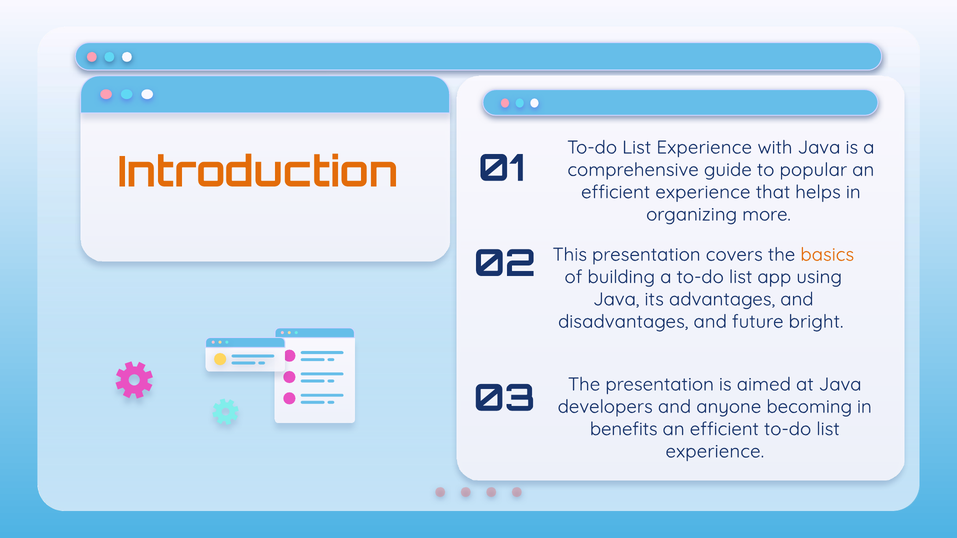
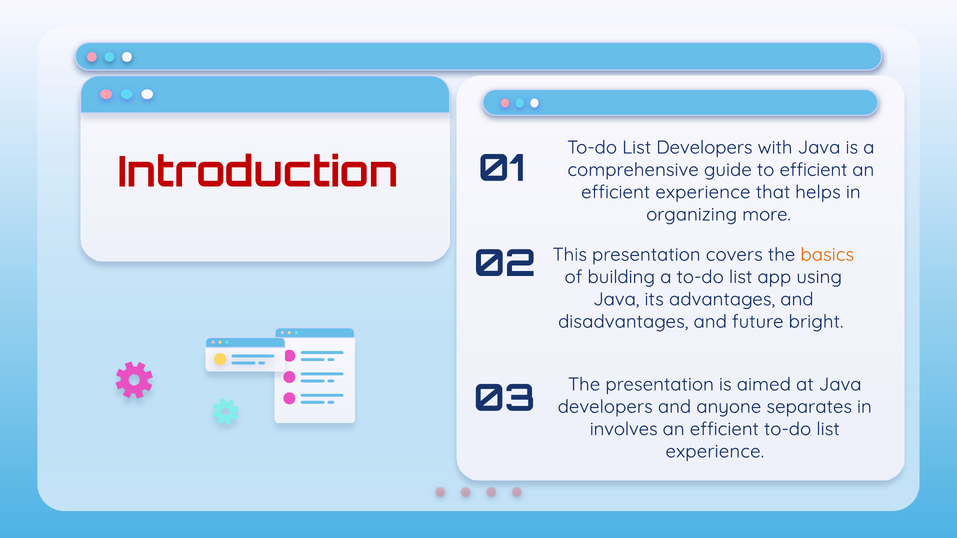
Experience: Experience -> Developers (704, 148)
Introduction colour: orange -> red (258, 173)
to popular: popular -> efficient (813, 170)
becoming: becoming -> separates (809, 407)
benefits: benefits -> involves (624, 429)
